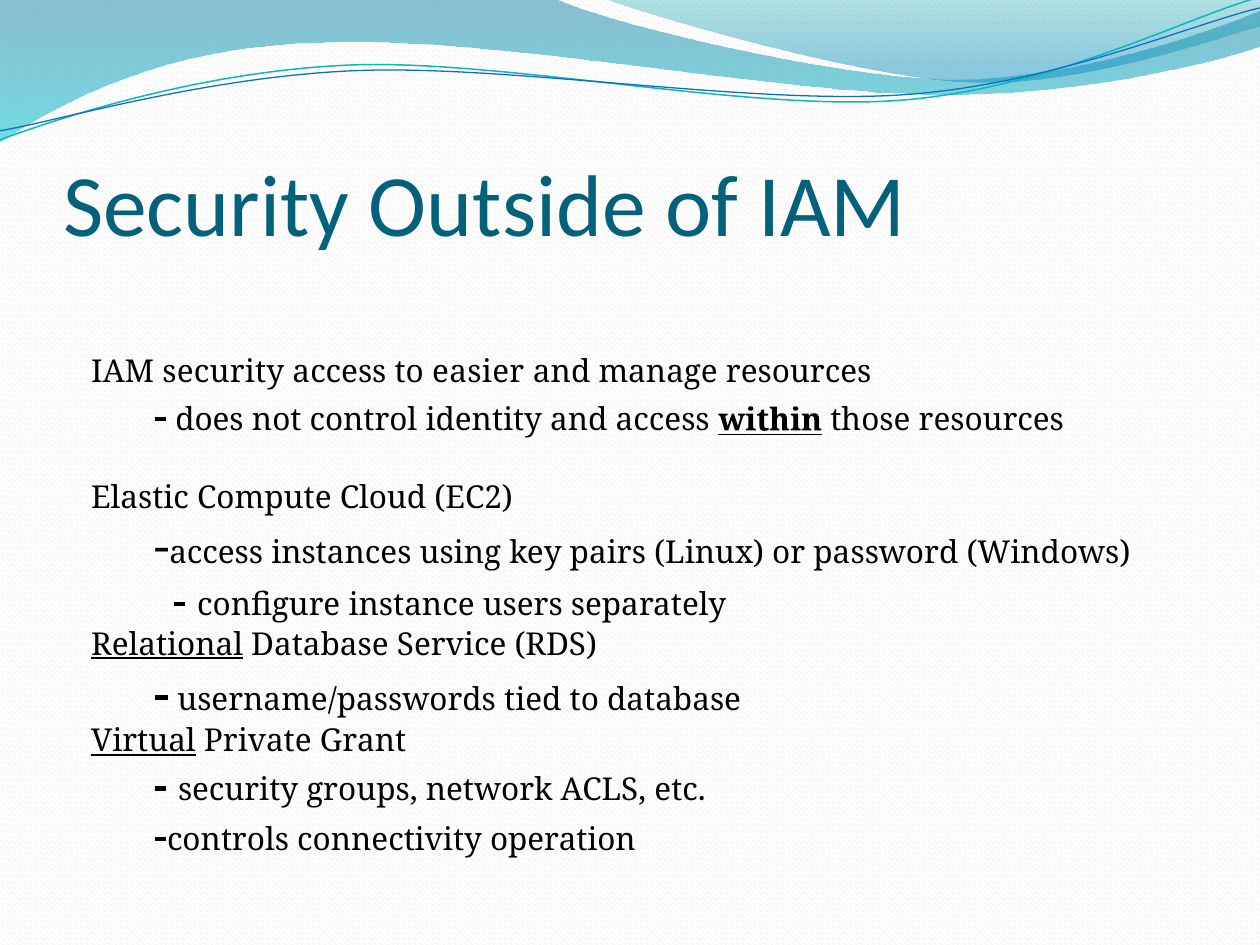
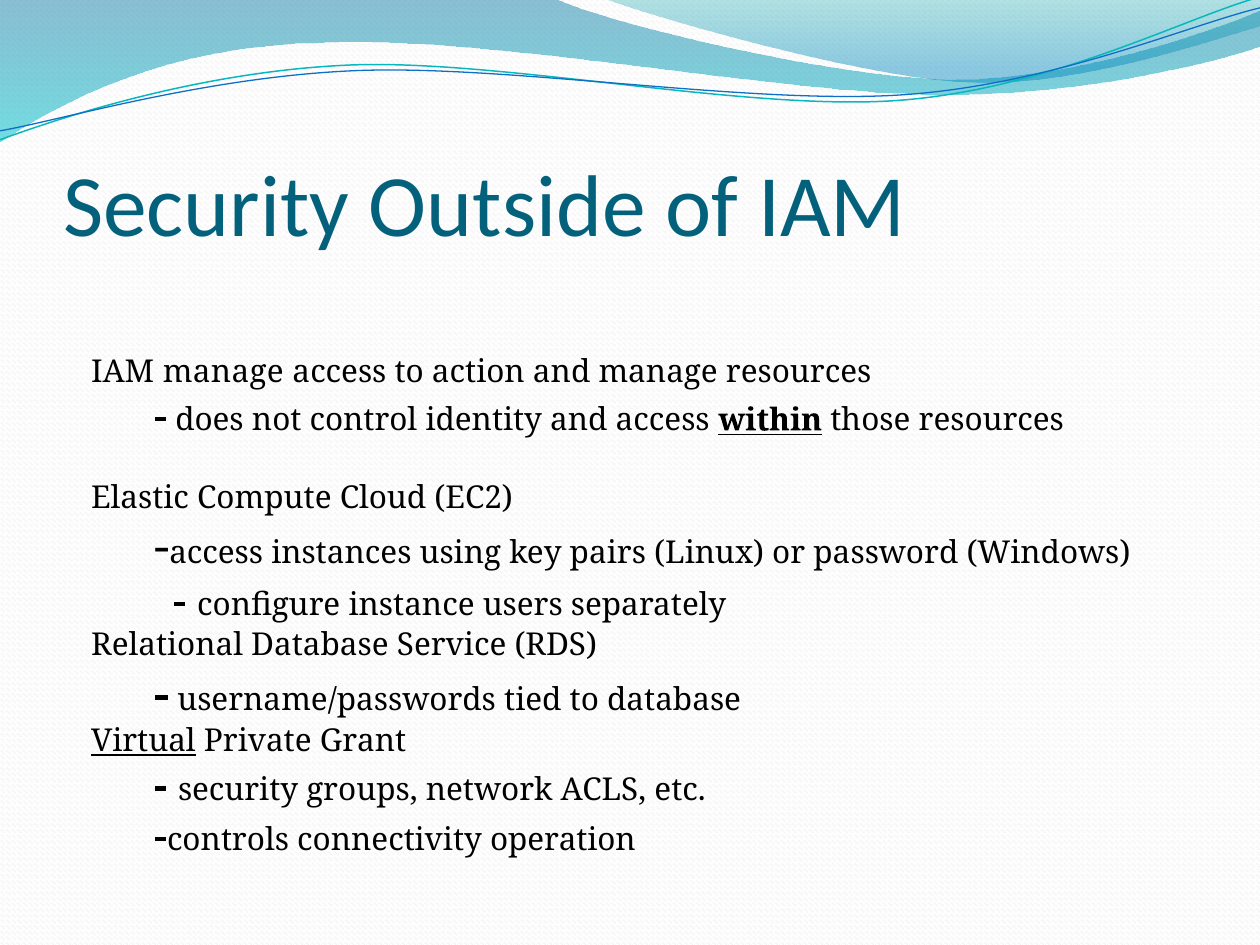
IAM security: security -> manage (223, 372)
easier: easier -> action (478, 372)
Relational underline: present -> none (167, 645)
